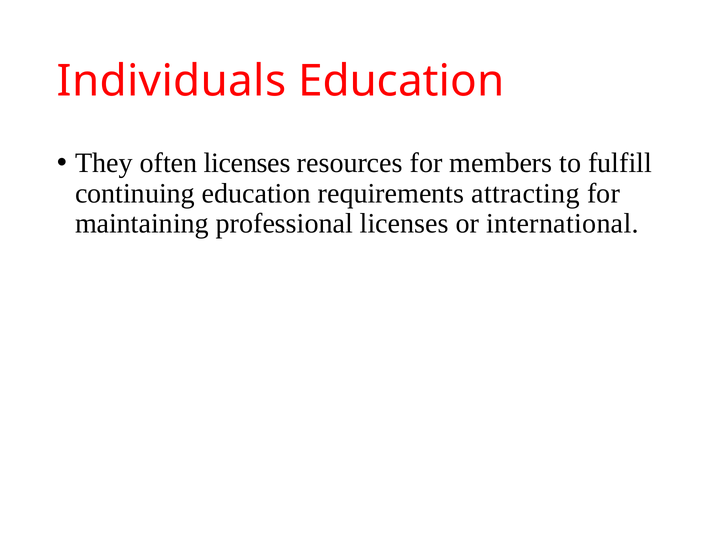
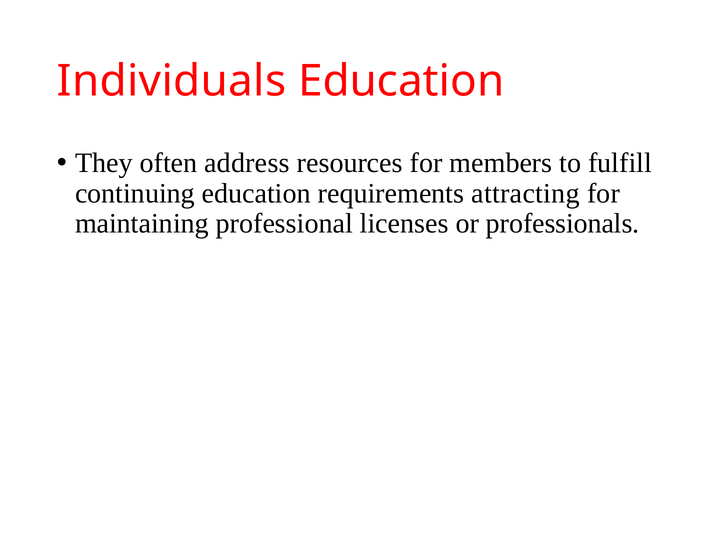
often licenses: licenses -> address (247, 163)
international: international -> professionals (563, 224)
